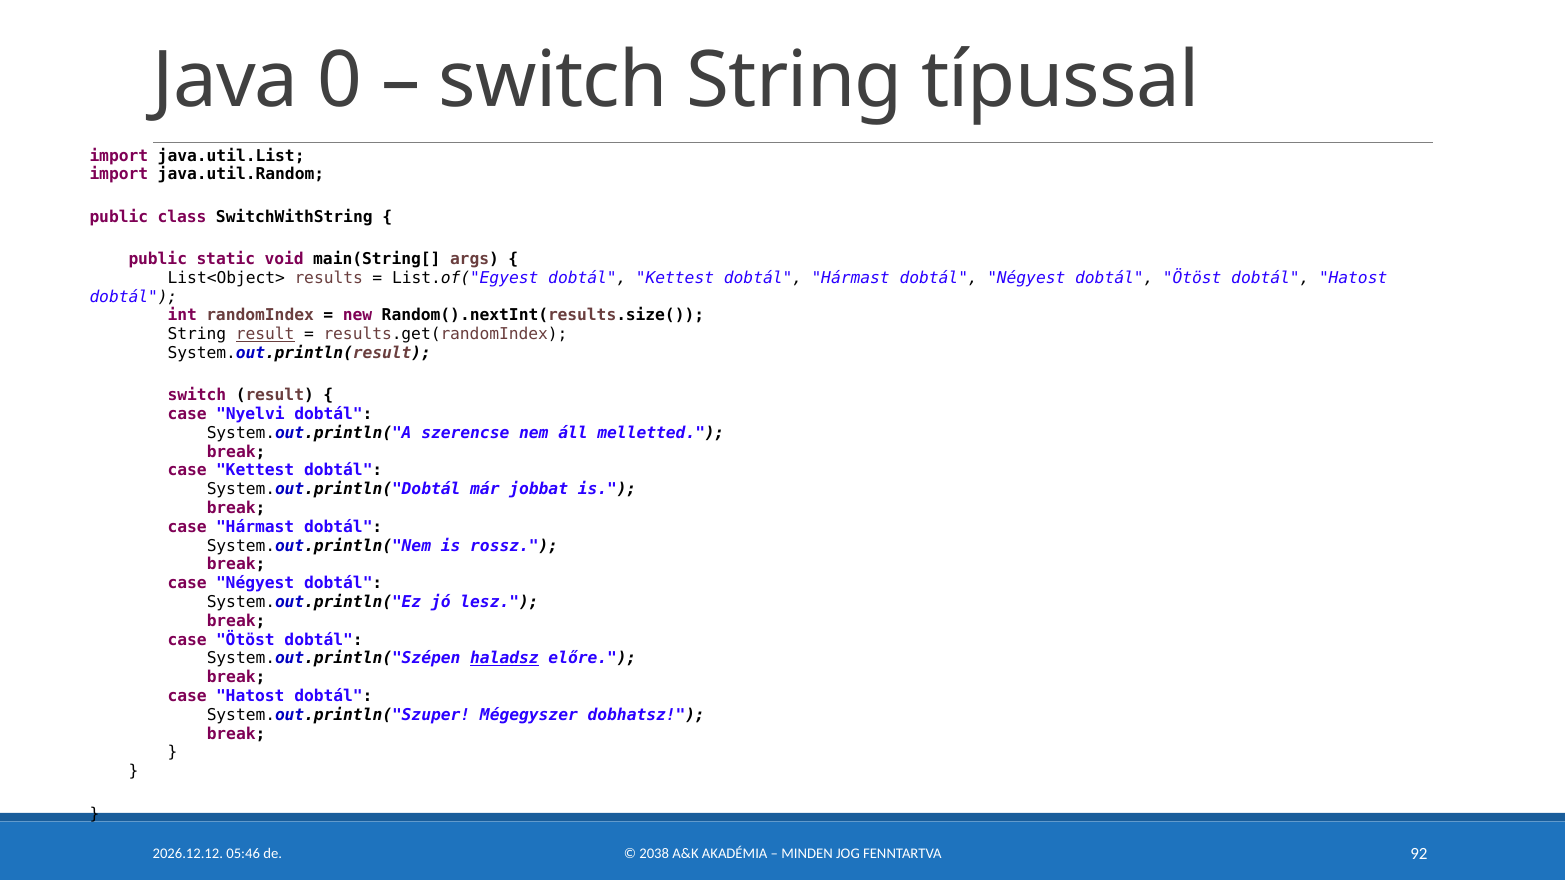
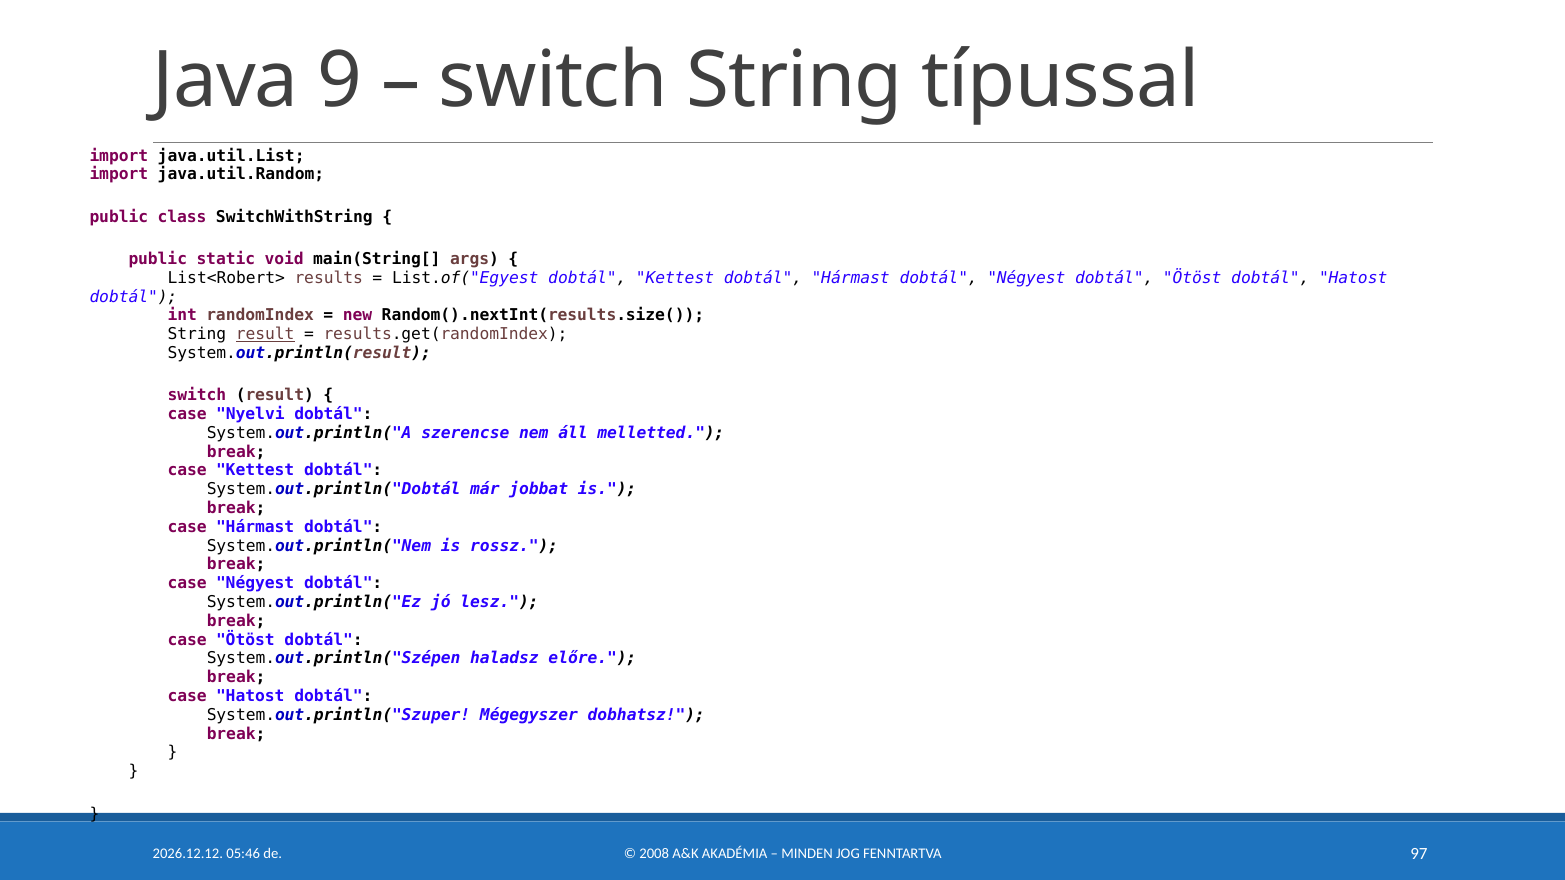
0: 0 -> 9 (340, 81)
List<Object>: List<Object> -> List<Robert> (226, 278)
haladsz underline: present -> none (504, 659)
2038: 2038 -> 2008 (654, 854)
92: 92 -> 97 (1419, 854)
